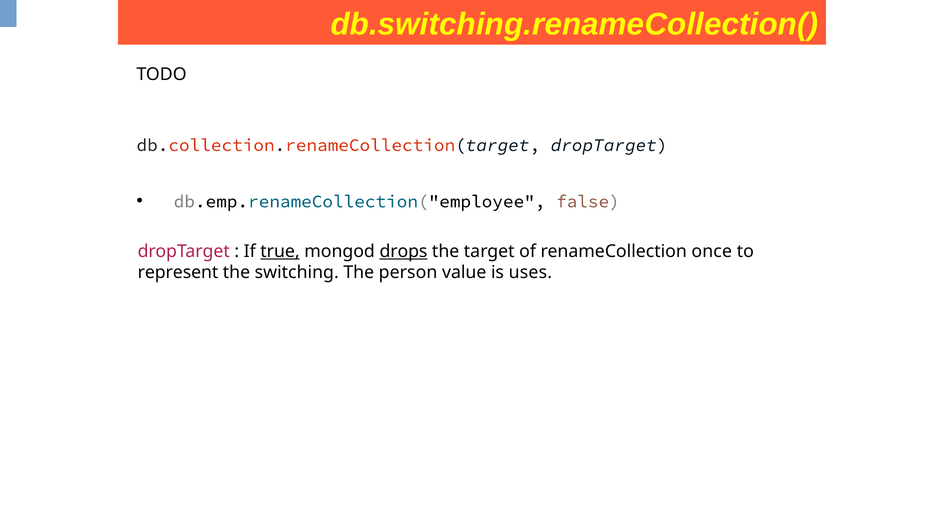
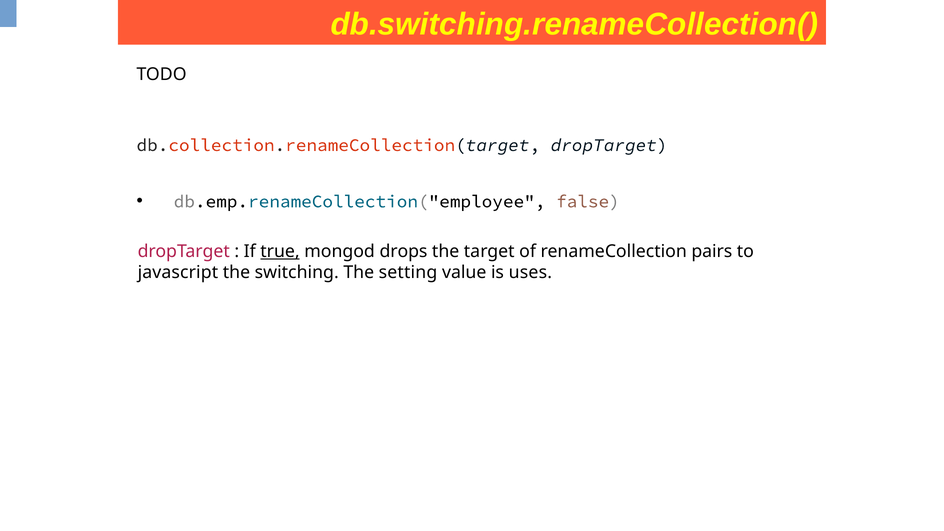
drops underline: present -> none (403, 251)
once: once -> pairs (712, 251)
represent: represent -> javascript (178, 273)
person: person -> setting (408, 273)
